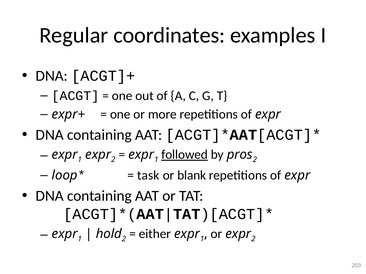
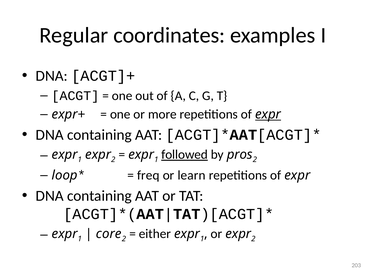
expr underline: none -> present (268, 115)
task: task -> freq (148, 176)
blank: blank -> learn (192, 176)
hold: hold -> core (109, 234)
